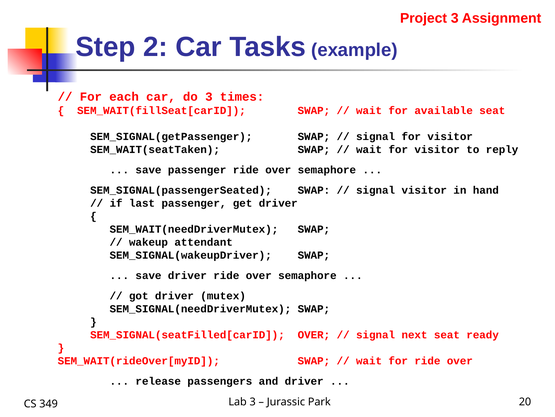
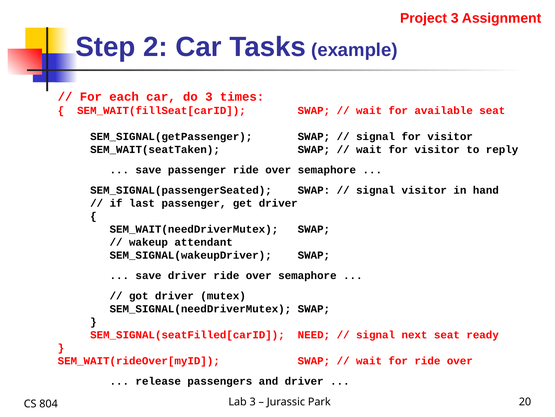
SEM_SIGNAL(seatFilled[carID OVER: OVER -> NEED (314, 334)
349: 349 -> 804 (49, 403)
